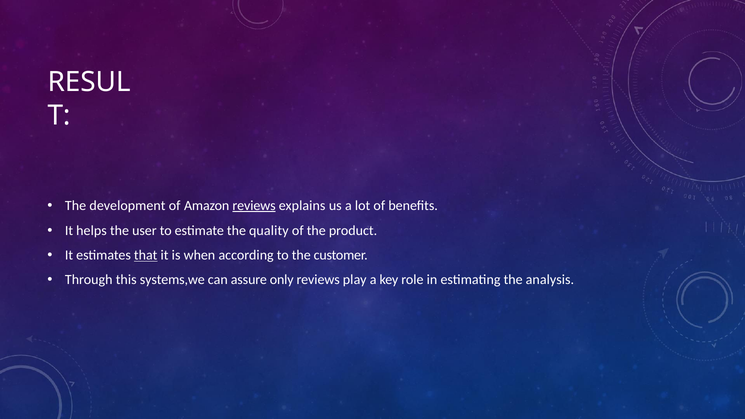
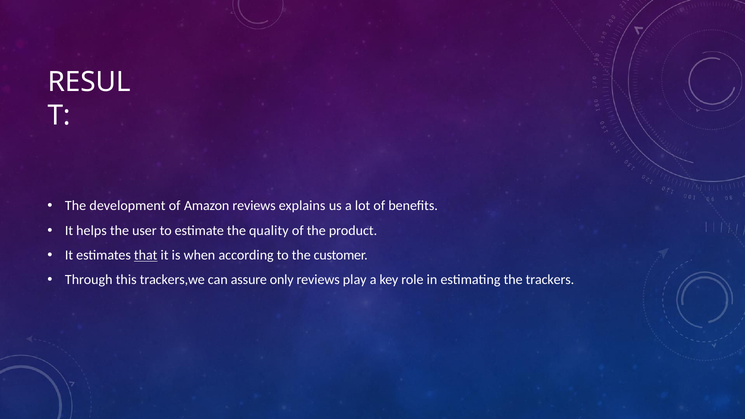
reviews underline: present -> none (254, 206)
systems,we: systems,we -> trackers,we (172, 280)
analysis: analysis -> trackers (550, 280)
